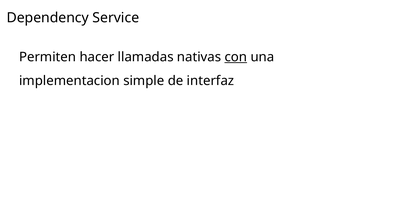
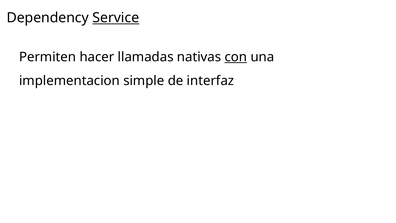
Service underline: none -> present (116, 18)
